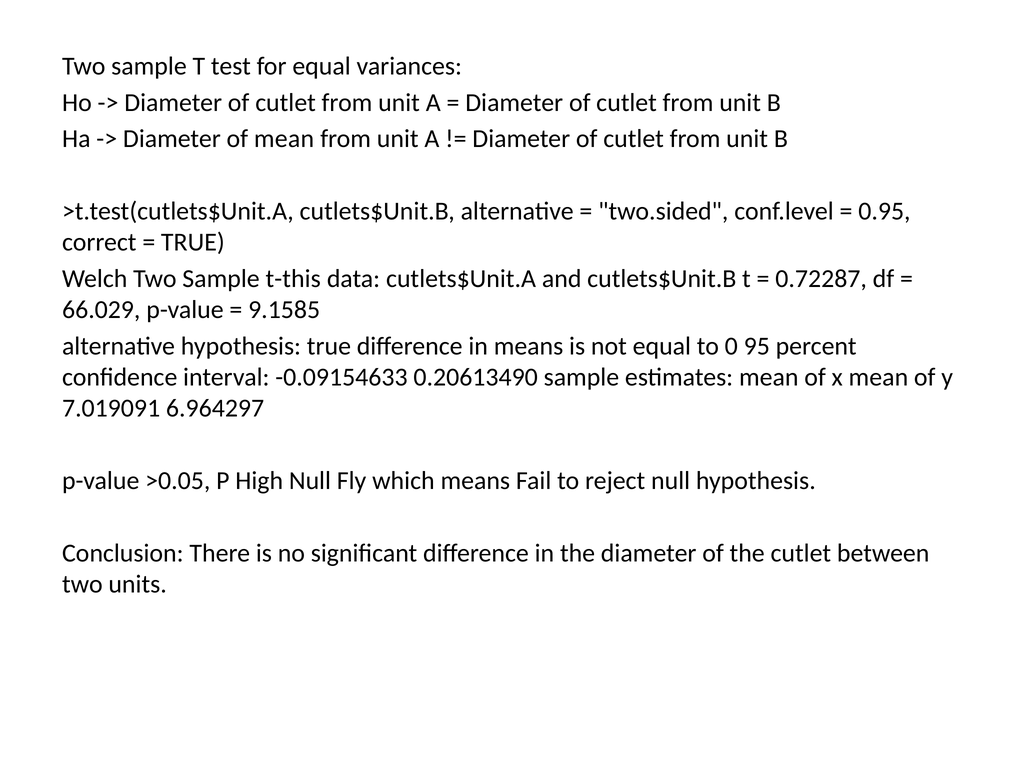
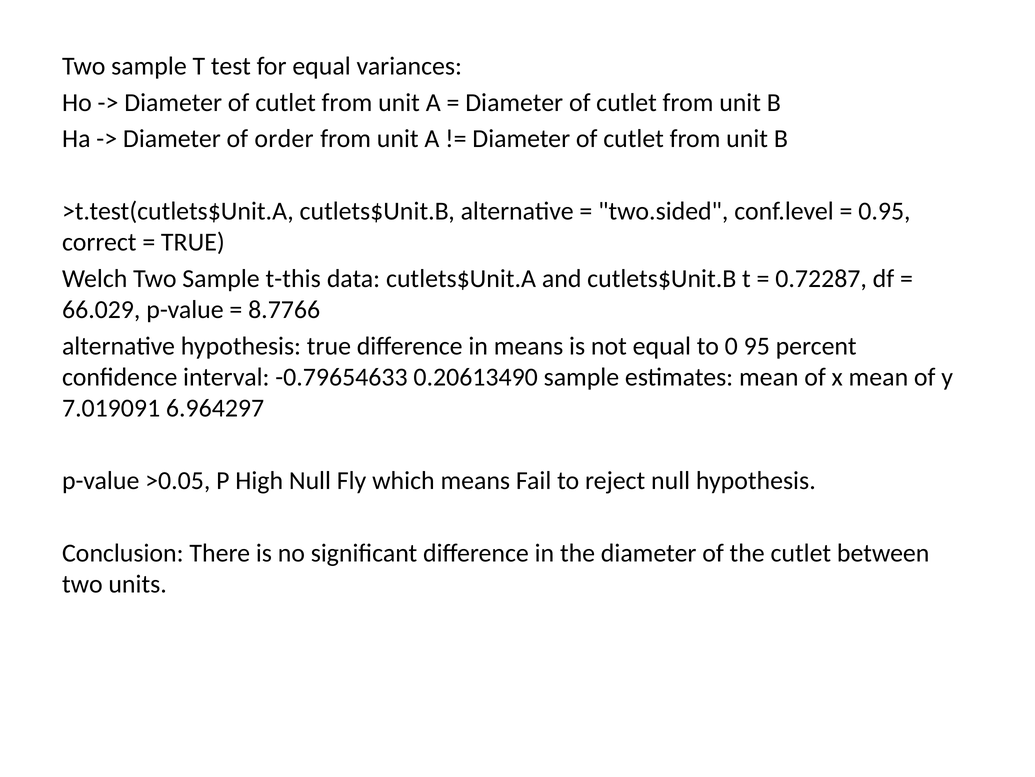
of mean: mean -> order (284, 139)
9.1585: 9.1585 -> 8.7766 (284, 309)
-0.09154633: -0.09154633 -> -0.79654633 (341, 377)
